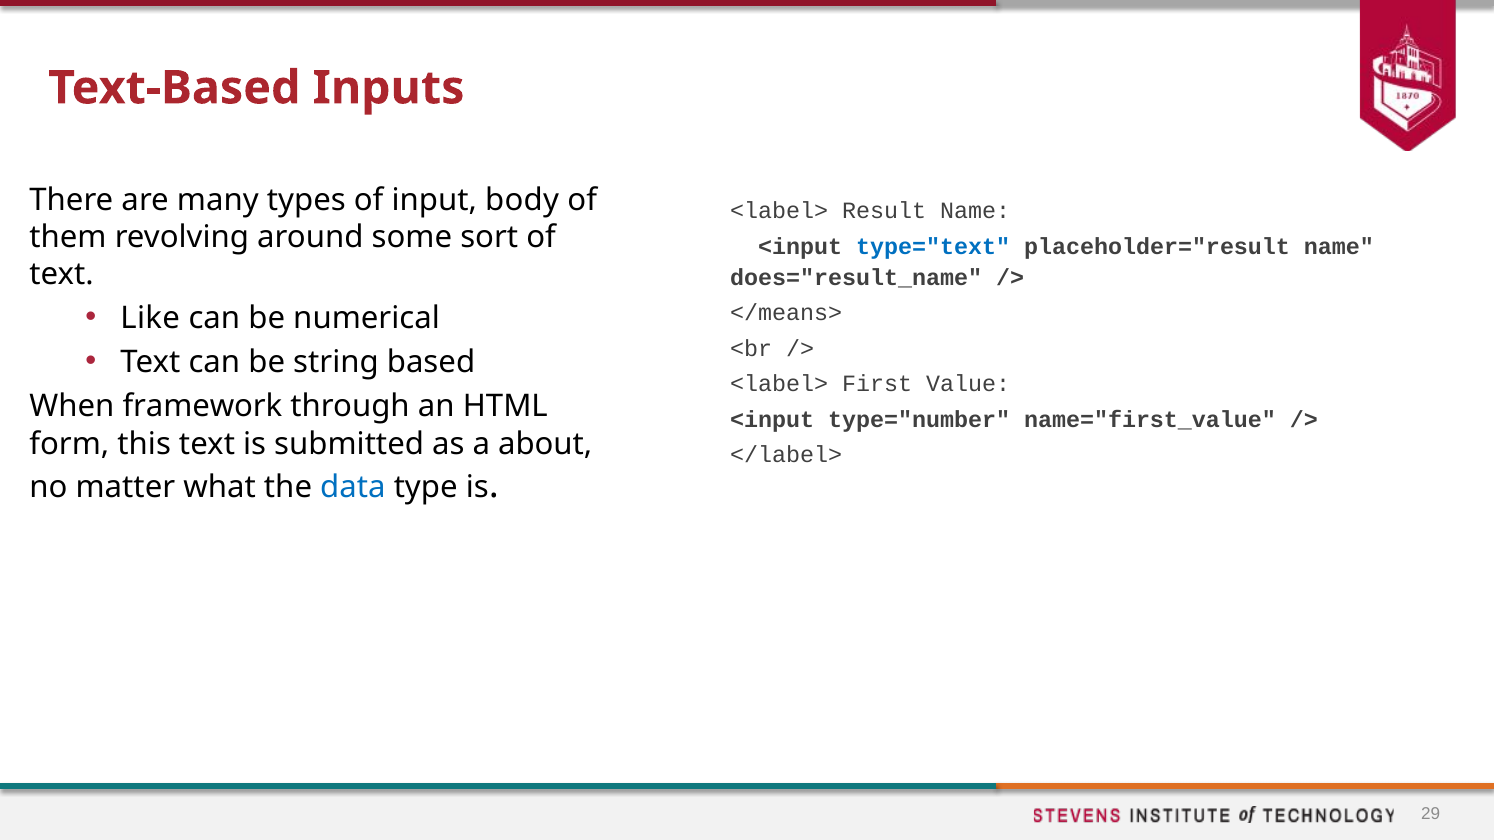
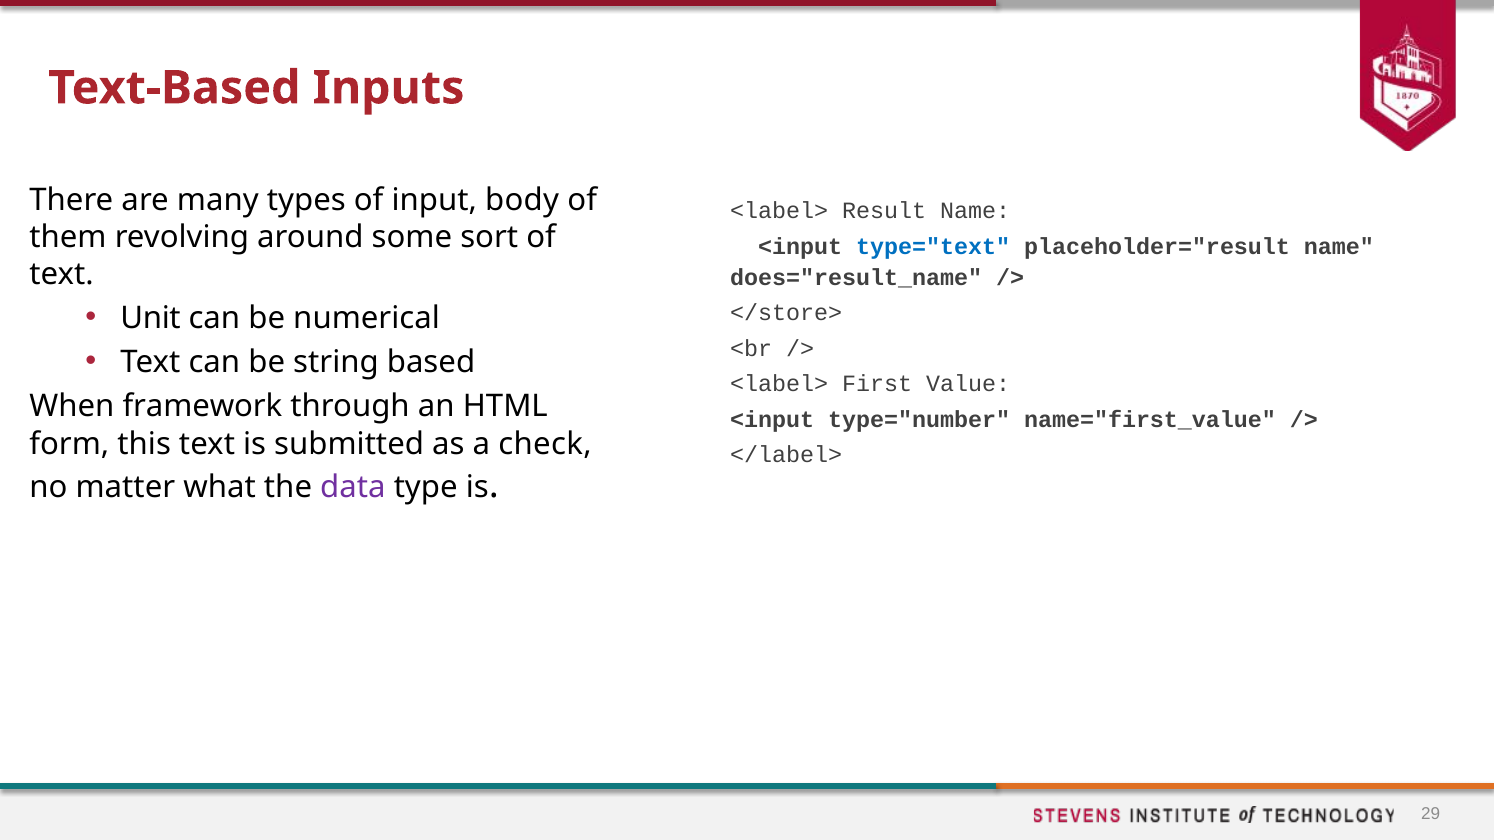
Like: Like -> Unit (151, 318)
</means>: </means> -> </store> (786, 313)
about: about -> check (545, 444)
data colour: blue -> purple (353, 488)
